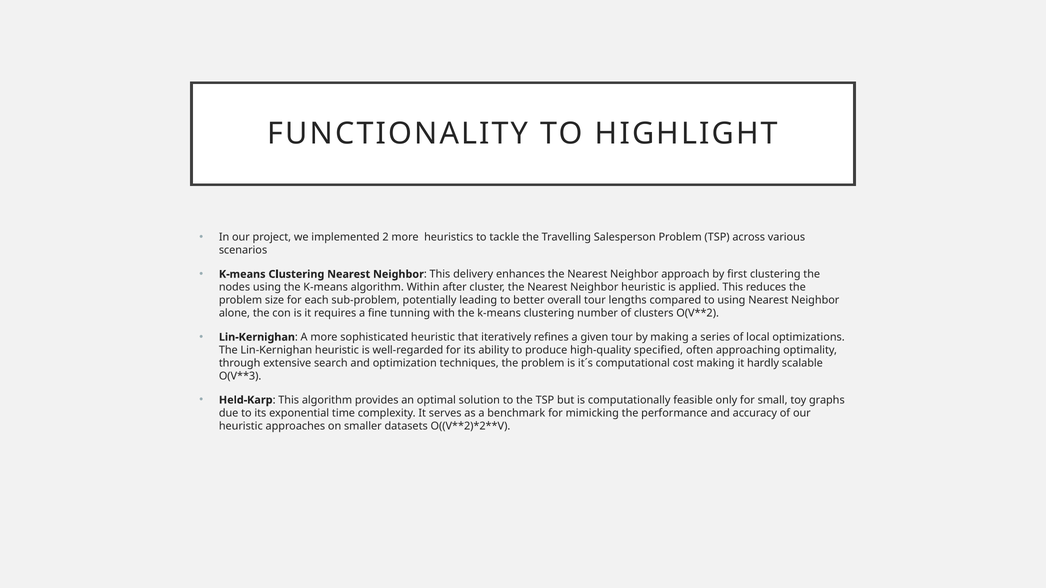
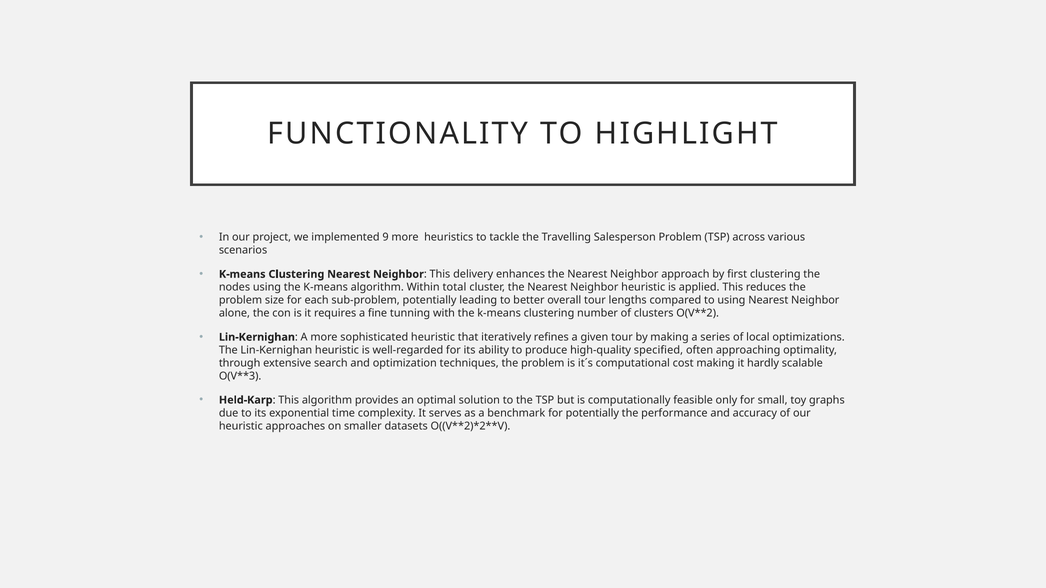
2: 2 -> 9 (386, 237)
after: after -> total (454, 287)
for mimicking: mimicking -> potentially (592, 413)
